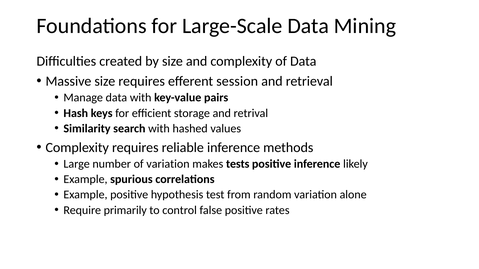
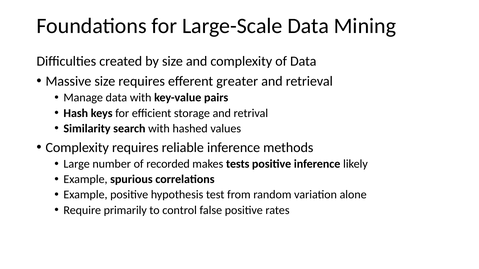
session: session -> greater (237, 81)
of variation: variation -> recorded (168, 164)
